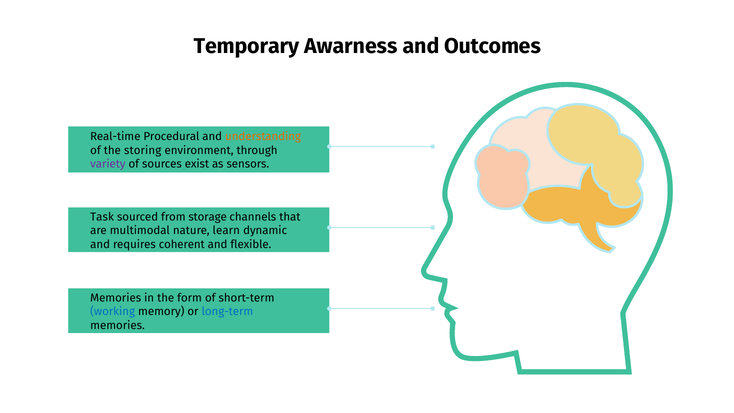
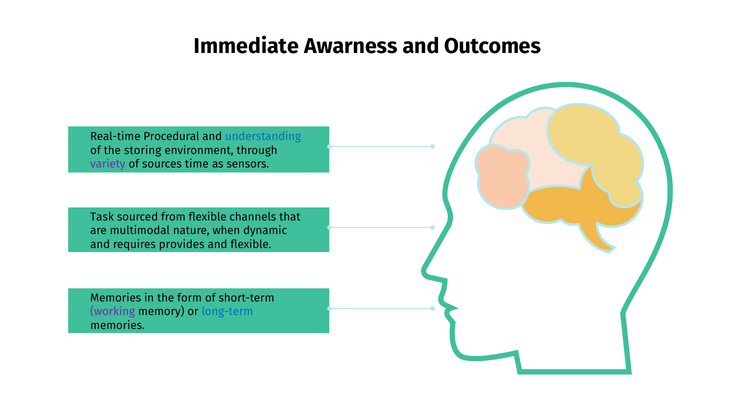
Temporary: Temporary -> Immediate (246, 46)
understanding colour: orange -> blue (263, 136)
exist: exist -> time (197, 164)
from storage: storage -> flexible (208, 217)
learn: learn -> when (226, 230)
coherent: coherent -> provides (182, 244)
working colour: blue -> purple (113, 311)
